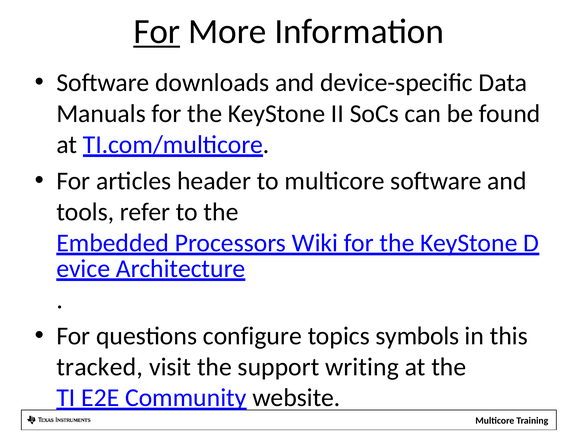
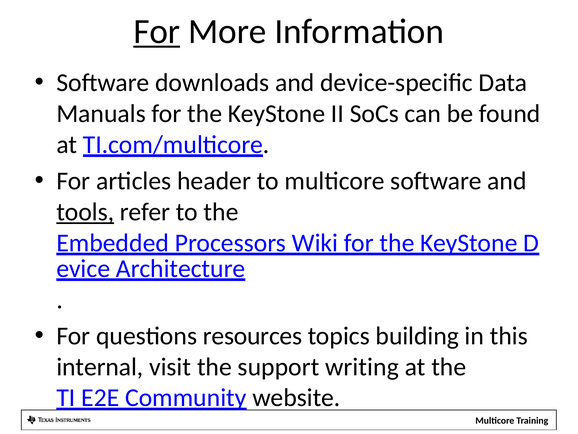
tools underline: none -> present (85, 212)
configure: configure -> resources (252, 336)
symbols: symbols -> building (417, 336)
tracked: tracked -> internal (100, 367)
